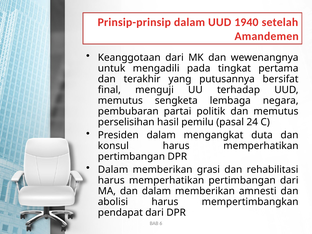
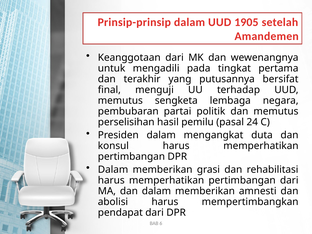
1940: 1940 -> 1905 (246, 22)
